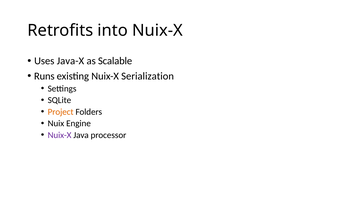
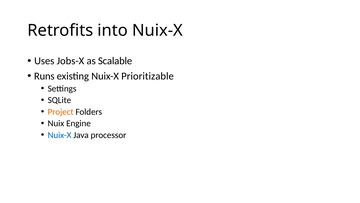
Java-X: Java-X -> Jobs-X (70, 61)
Serialization: Serialization -> Prioritizable (148, 76)
Nuix-X colour: purple -> blue (60, 135)
